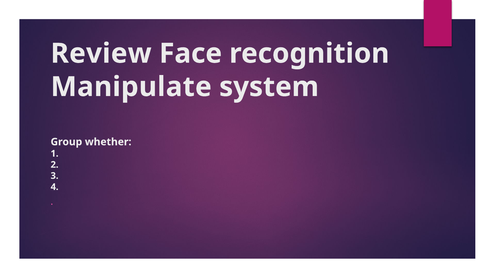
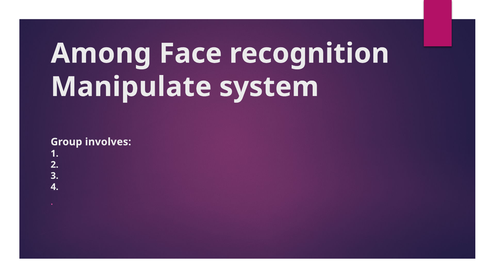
Review: Review -> Among (101, 54)
whether: whether -> involves (108, 142)
